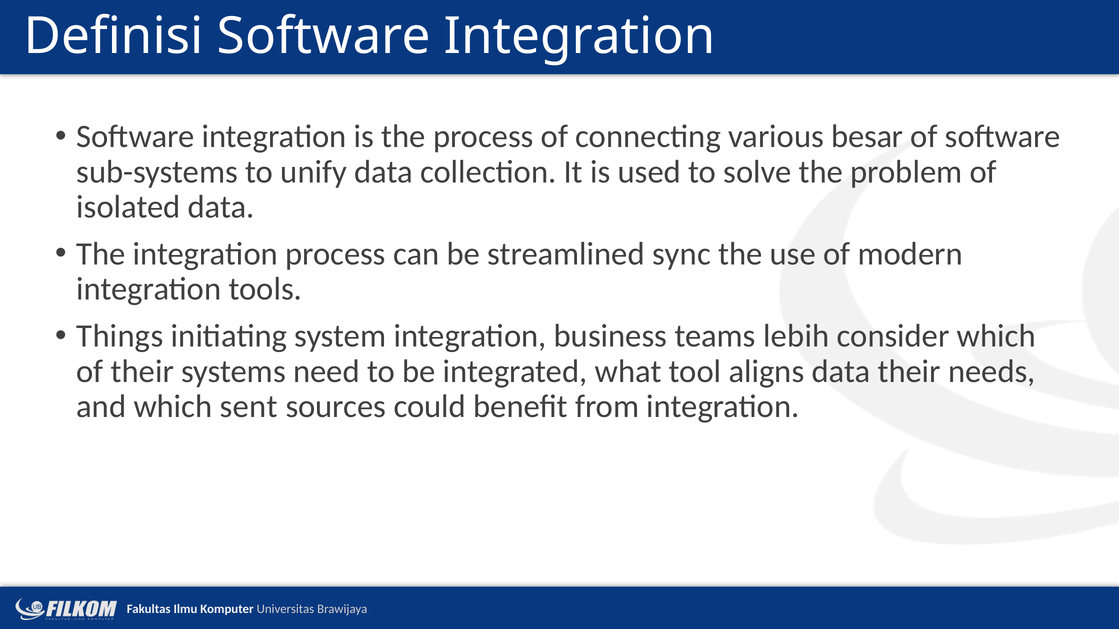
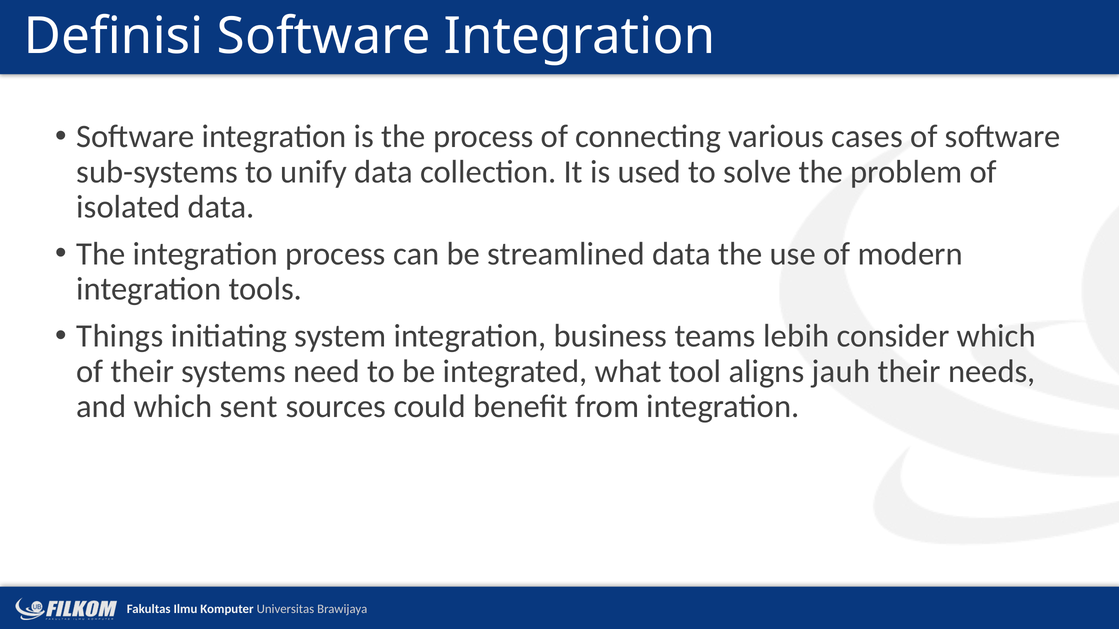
besar: besar -> cases (867, 137)
streamlined sync: sync -> data (682, 254)
aligns data: data -> jauh (841, 372)
